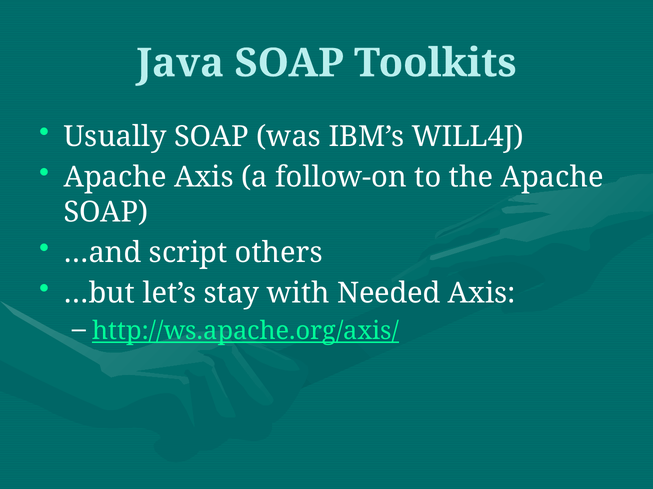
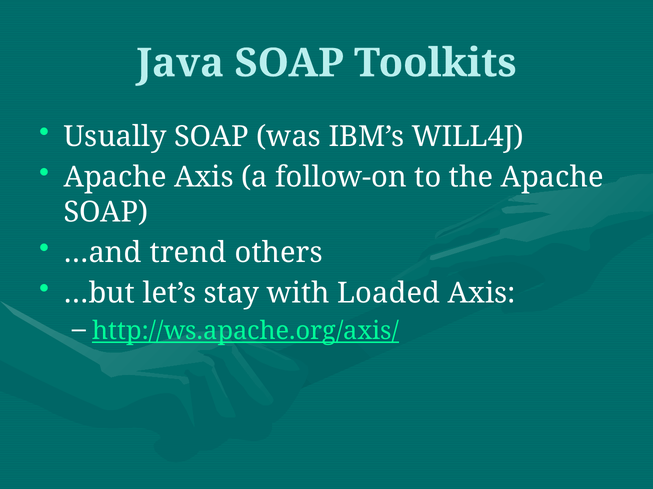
script: script -> trend (188, 253)
Needed: Needed -> Loaded (389, 294)
